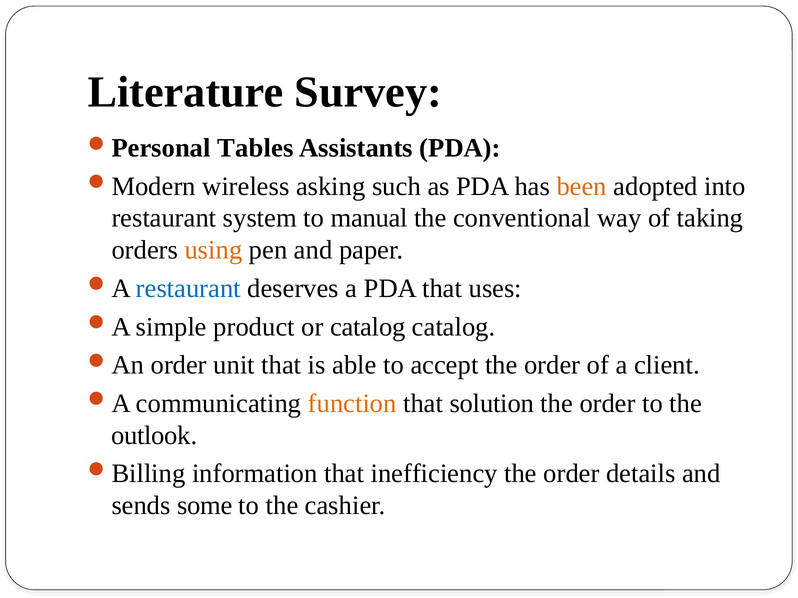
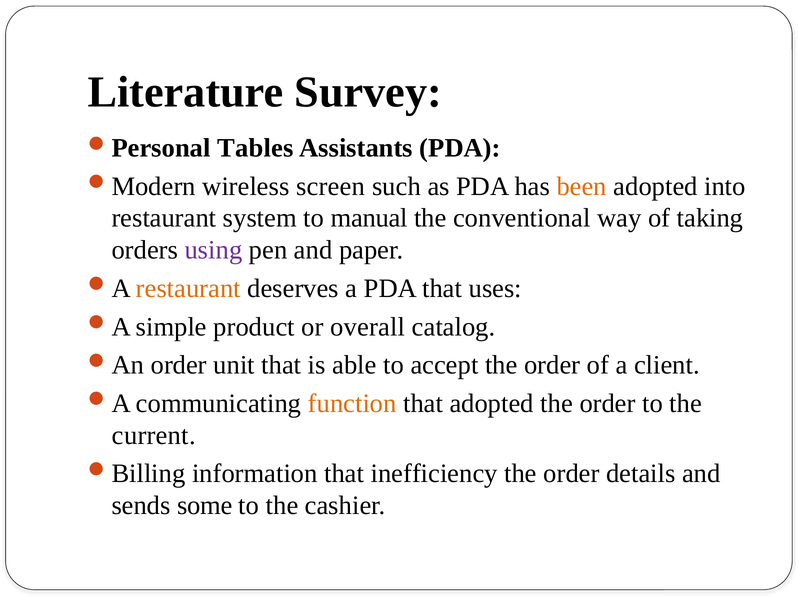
asking: asking -> screen (331, 186)
using colour: orange -> purple (213, 250)
restaurant colour: blue -> orange (188, 289)
or catalog: catalog -> overall (368, 327)
that solution: solution -> adopted (492, 404)
outlook: outlook -> current (154, 436)
